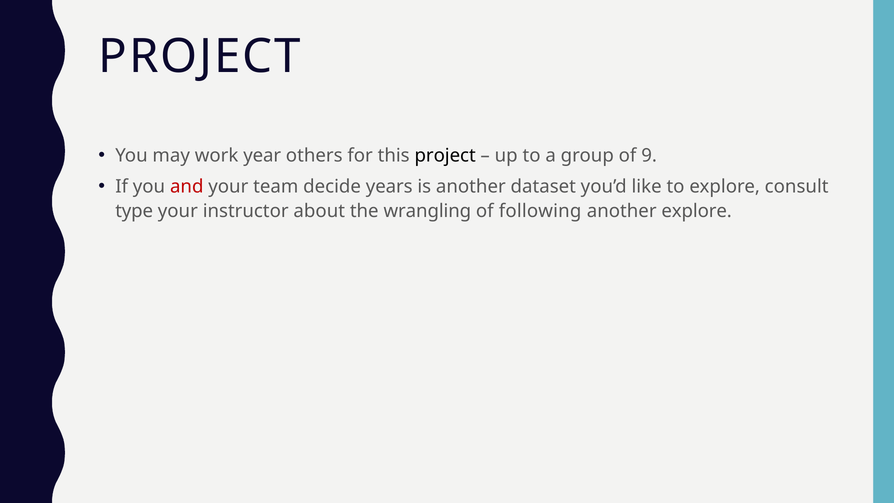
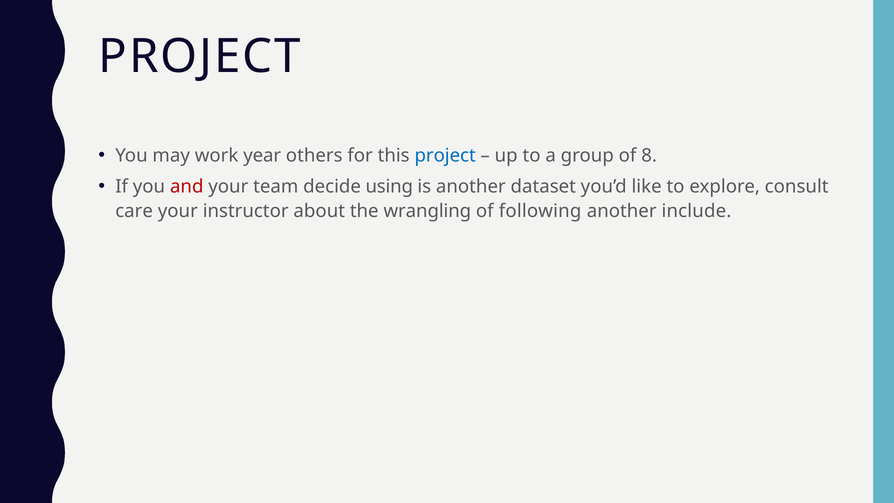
project colour: black -> blue (445, 156)
9: 9 -> 8 (649, 156)
years: years -> using (389, 187)
type: type -> care (134, 211)
another explore: explore -> include (696, 211)
